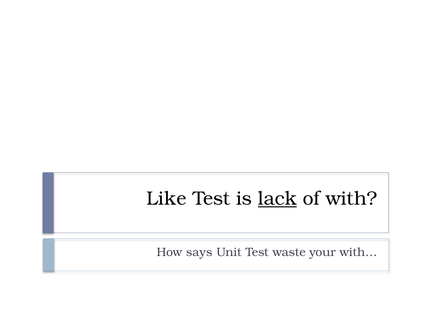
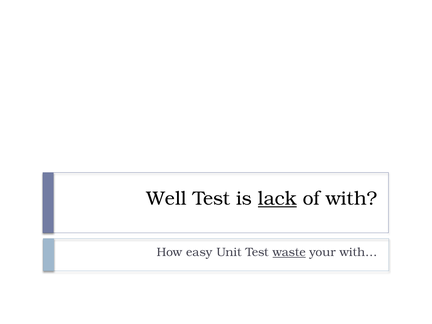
Like: Like -> Well (167, 199)
says: says -> easy (199, 252)
waste underline: none -> present (289, 252)
